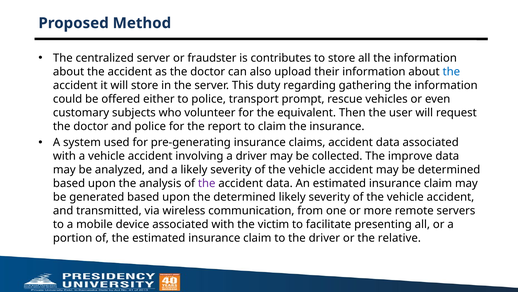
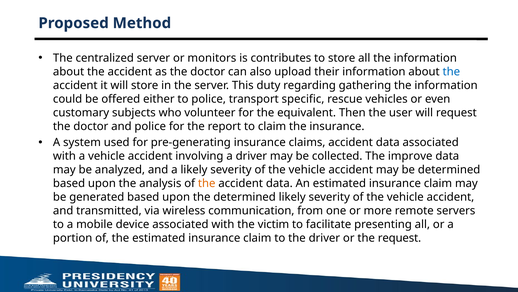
fraudster: fraudster -> monitors (212, 58)
prompt: prompt -> specific (303, 99)
the colour: purple -> orange (207, 183)
the relative: relative -> request (399, 237)
